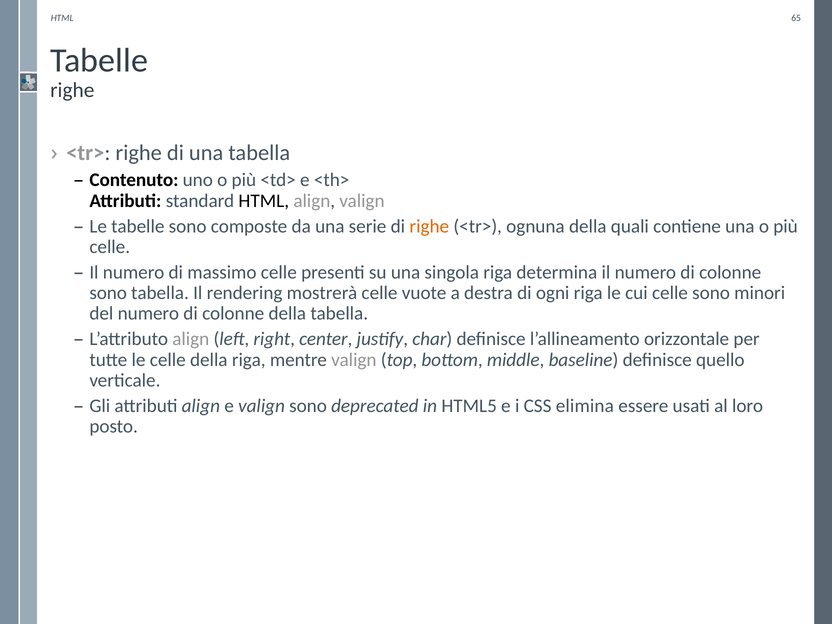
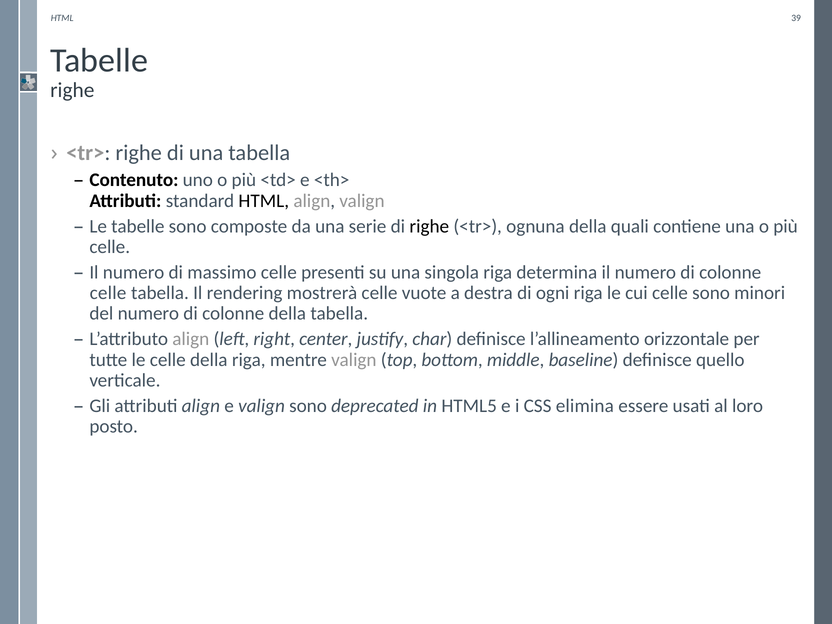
65: 65 -> 39 (796, 18)
righe colour: orange -> black (429, 226)
sono: sono -> celle (108, 293)
